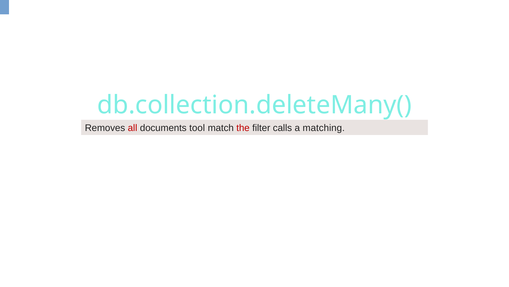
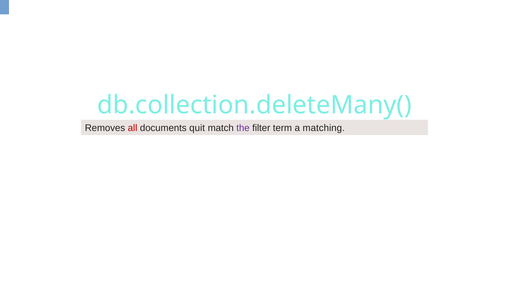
tool: tool -> quit (197, 128)
the colour: red -> purple (243, 128)
calls: calls -> term (282, 128)
